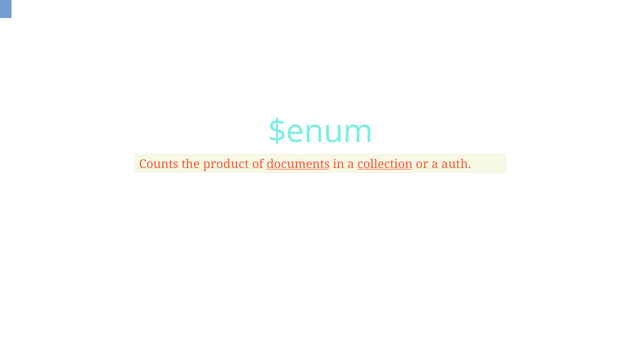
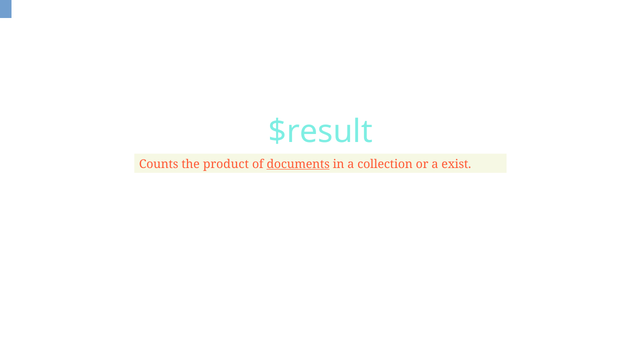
$enum: $enum -> $result (321, 132)
collection underline: present -> none (385, 164)
auth: auth -> exist (456, 164)
